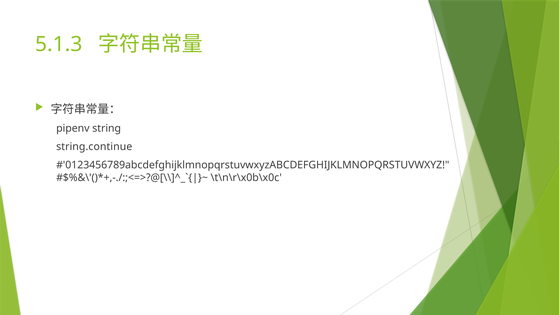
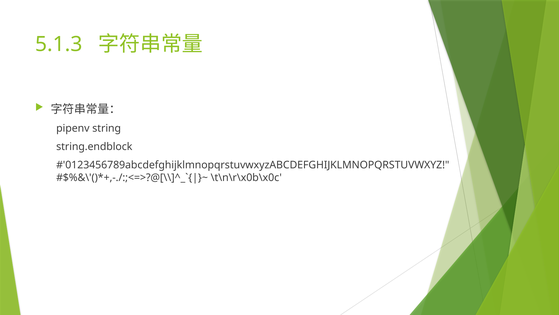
string.continue: string.continue -> string.endblock (94, 146)
